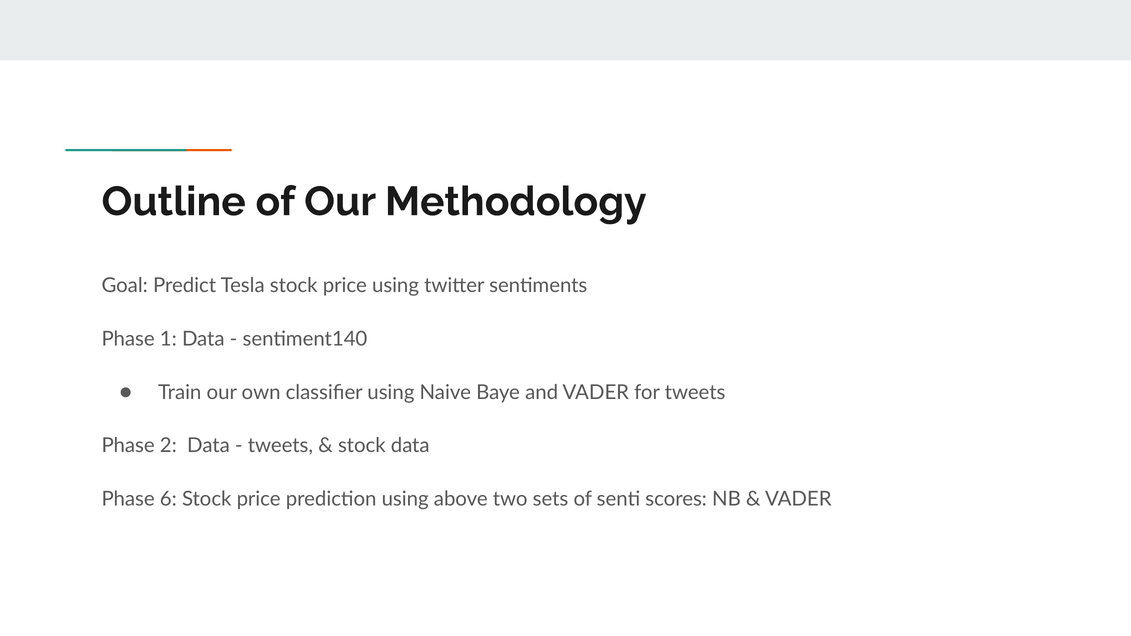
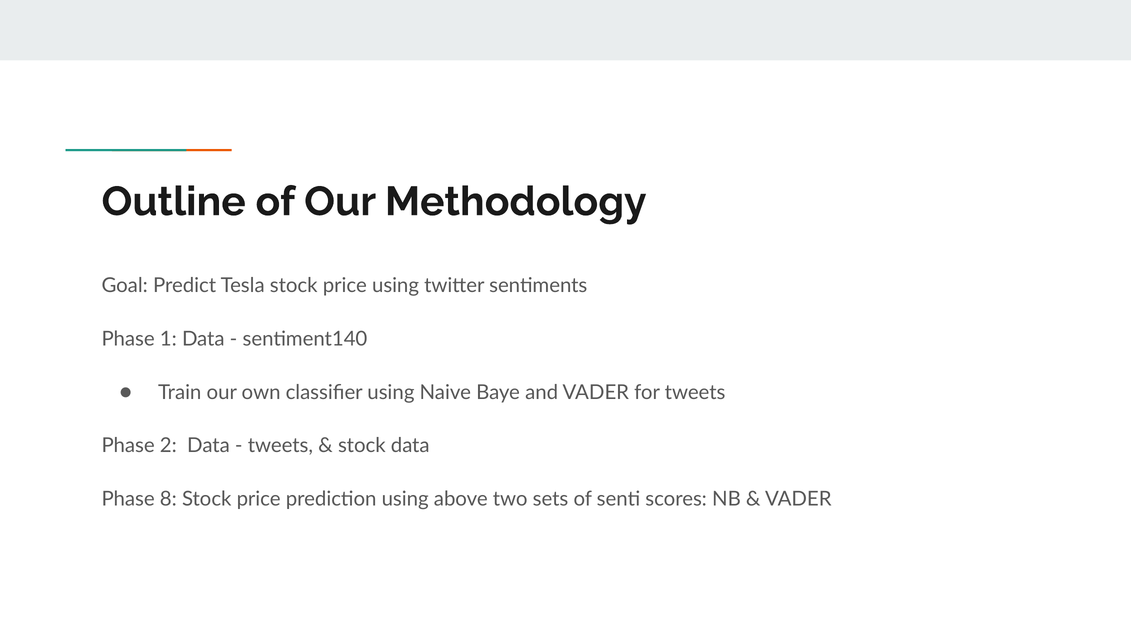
6: 6 -> 8 (168, 499)
